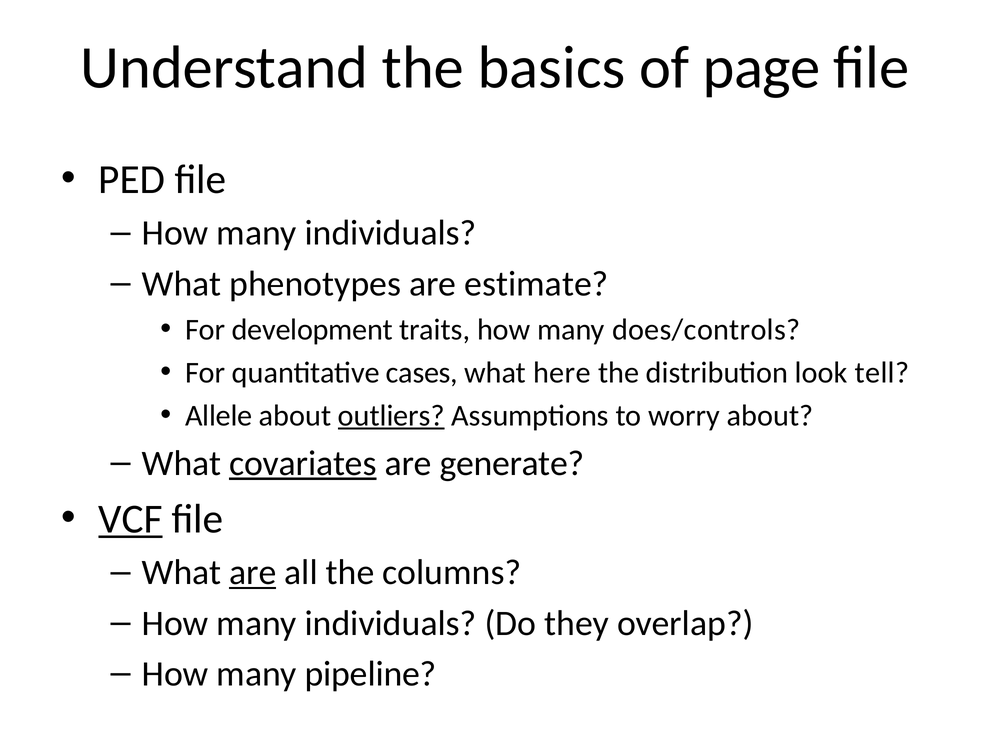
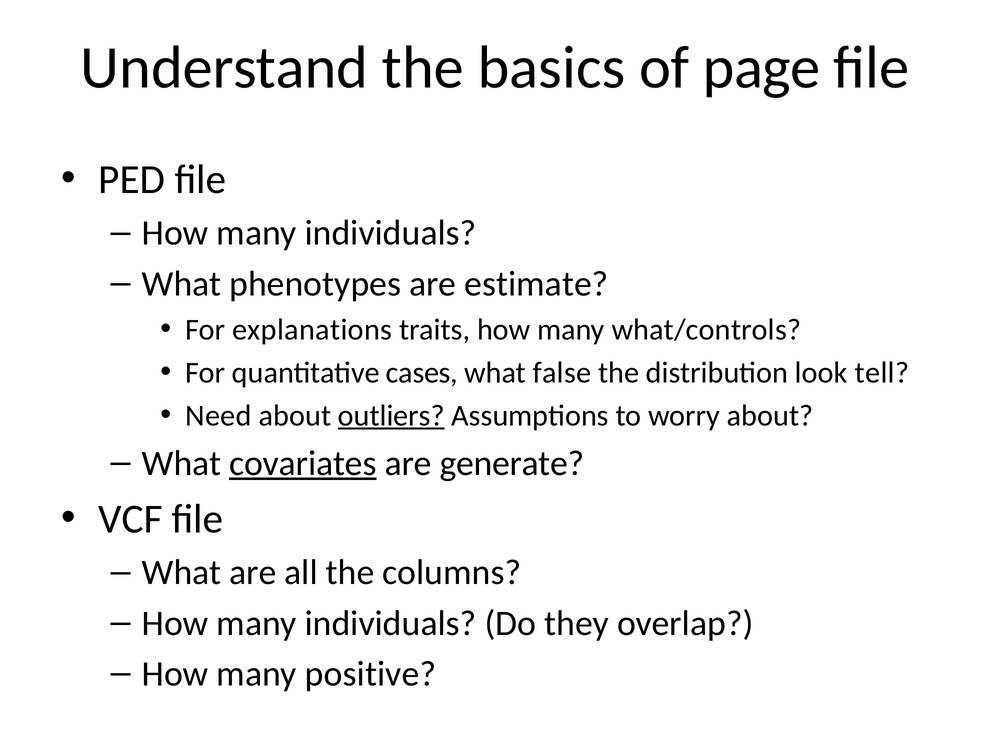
development: development -> explanations (312, 329)
does/controls: does/controls -> what/controls (706, 329)
here: here -> false (562, 372)
Allele: Allele -> Need (218, 415)
VCF underline: present -> none (130, 518)
are underline: present -> none (253, 572)
pipeline: pipeline -> positive (370, 673)
